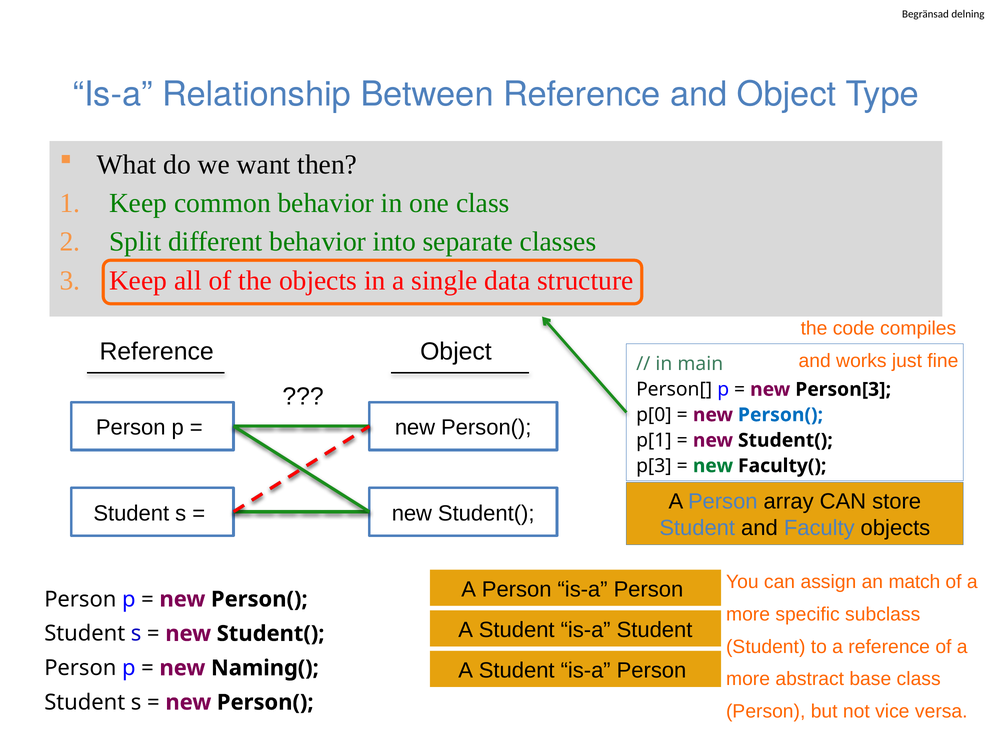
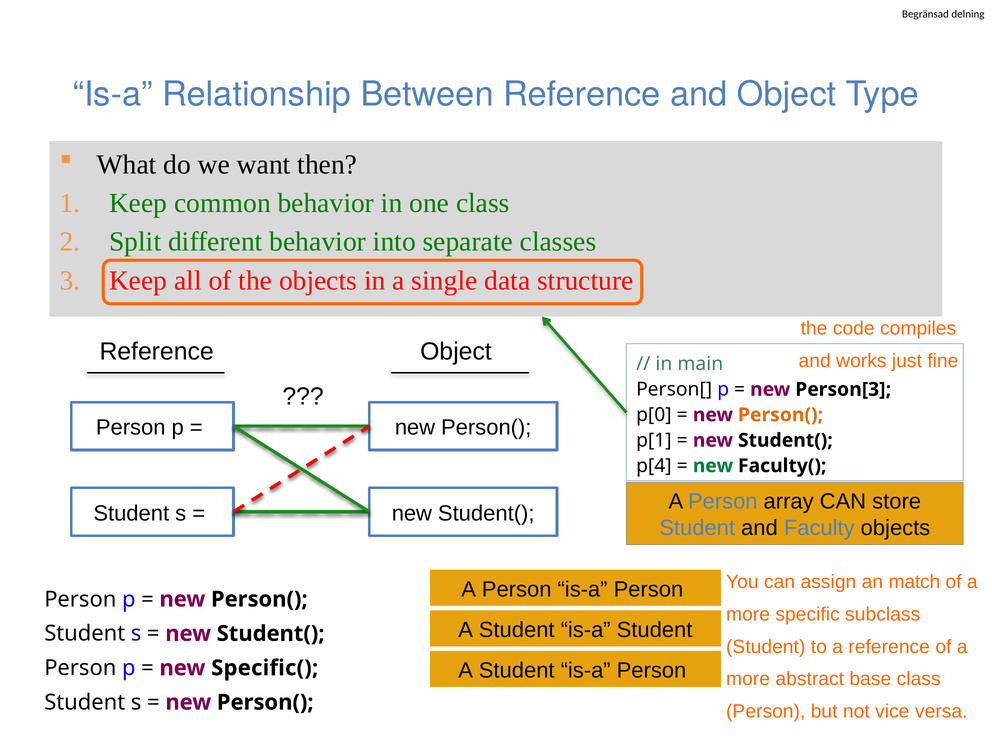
Person( colour: blue -> orange (781, 415)
p[3: p[3 -> p[4 (654, 466)
Naming(: Naming( -> Specific( (265, 668)
